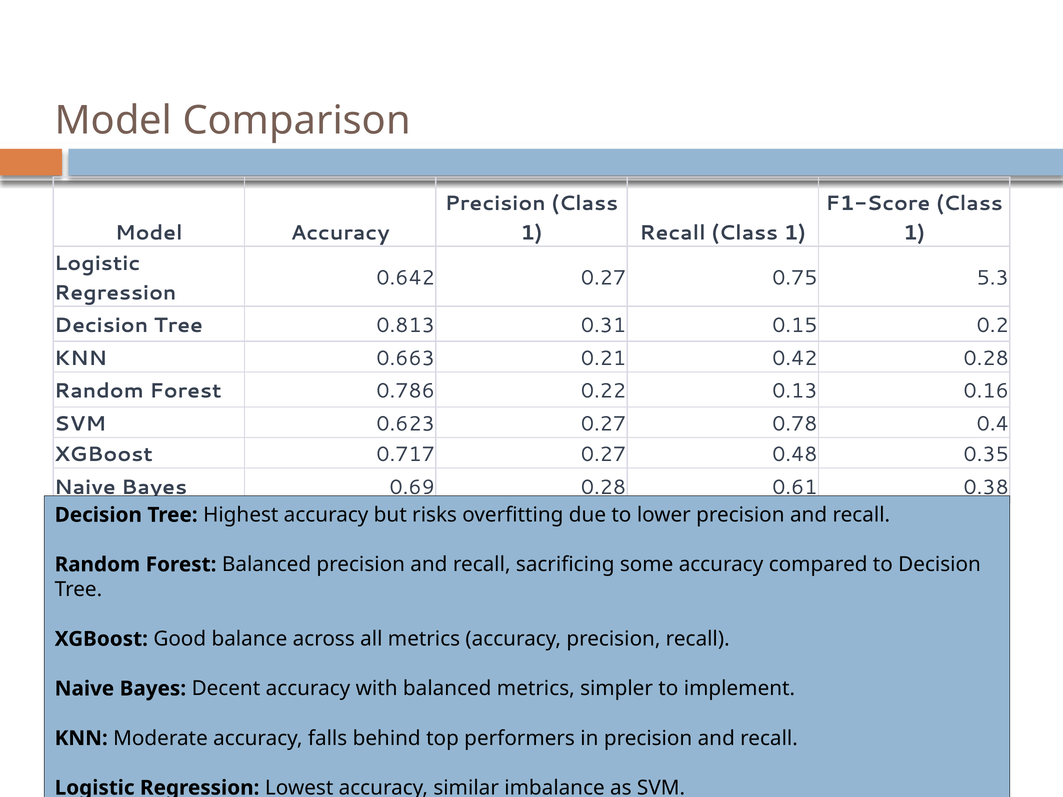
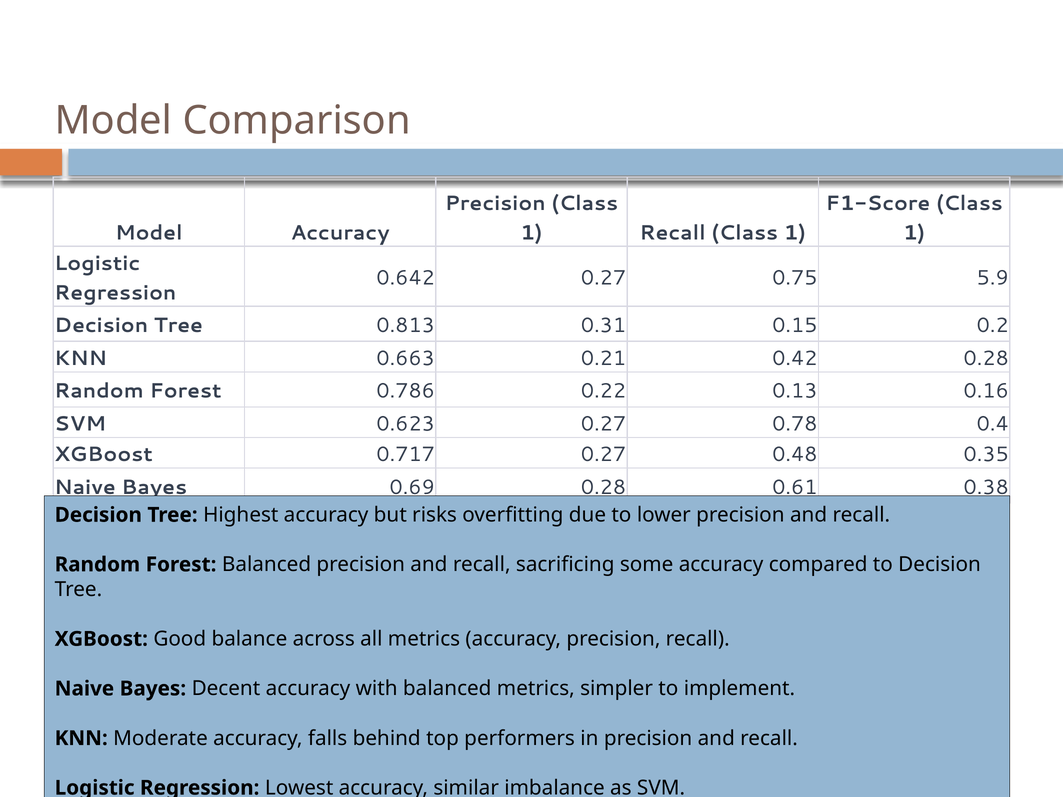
5.3: 5.3 -> 5.9 (993, 278)
